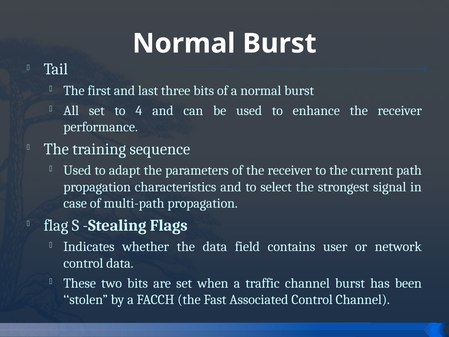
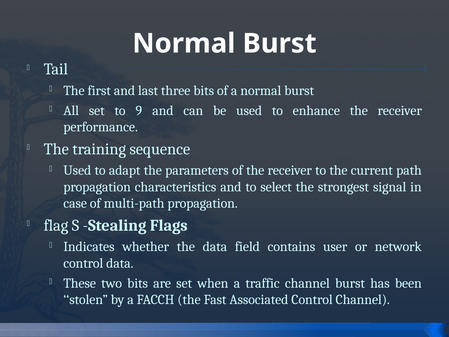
4: 4 -> 9 (139, 110)
